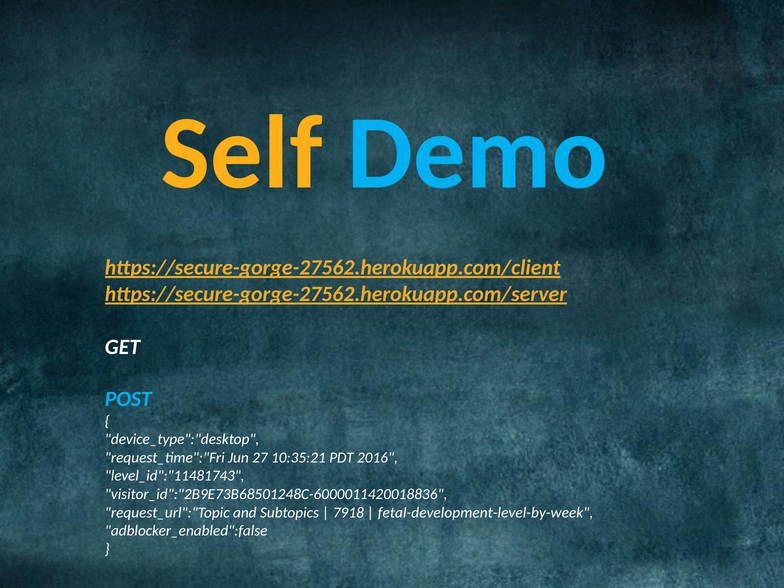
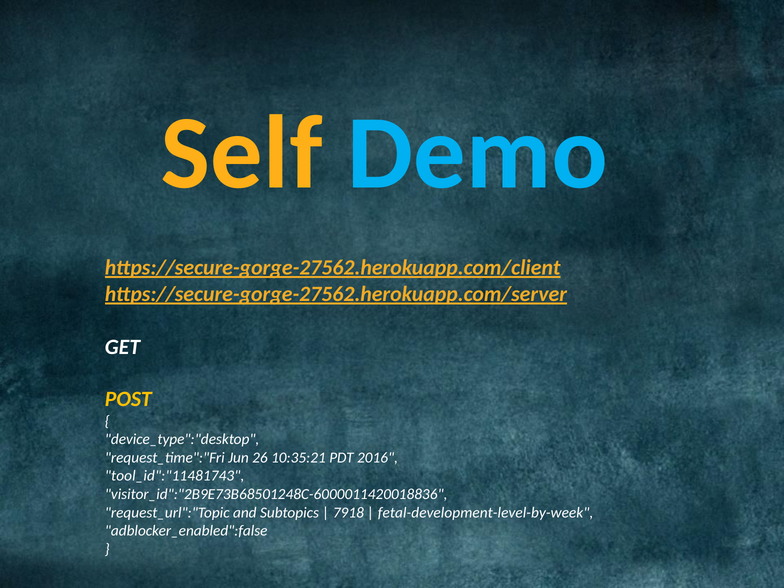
POST colour: light blue -> yellow (128, 399)
27: 27 -> 26 (260, 458)
level_id":"11481743: level_id":"11481743 -> tool_id":"11481743 (175, 476)
